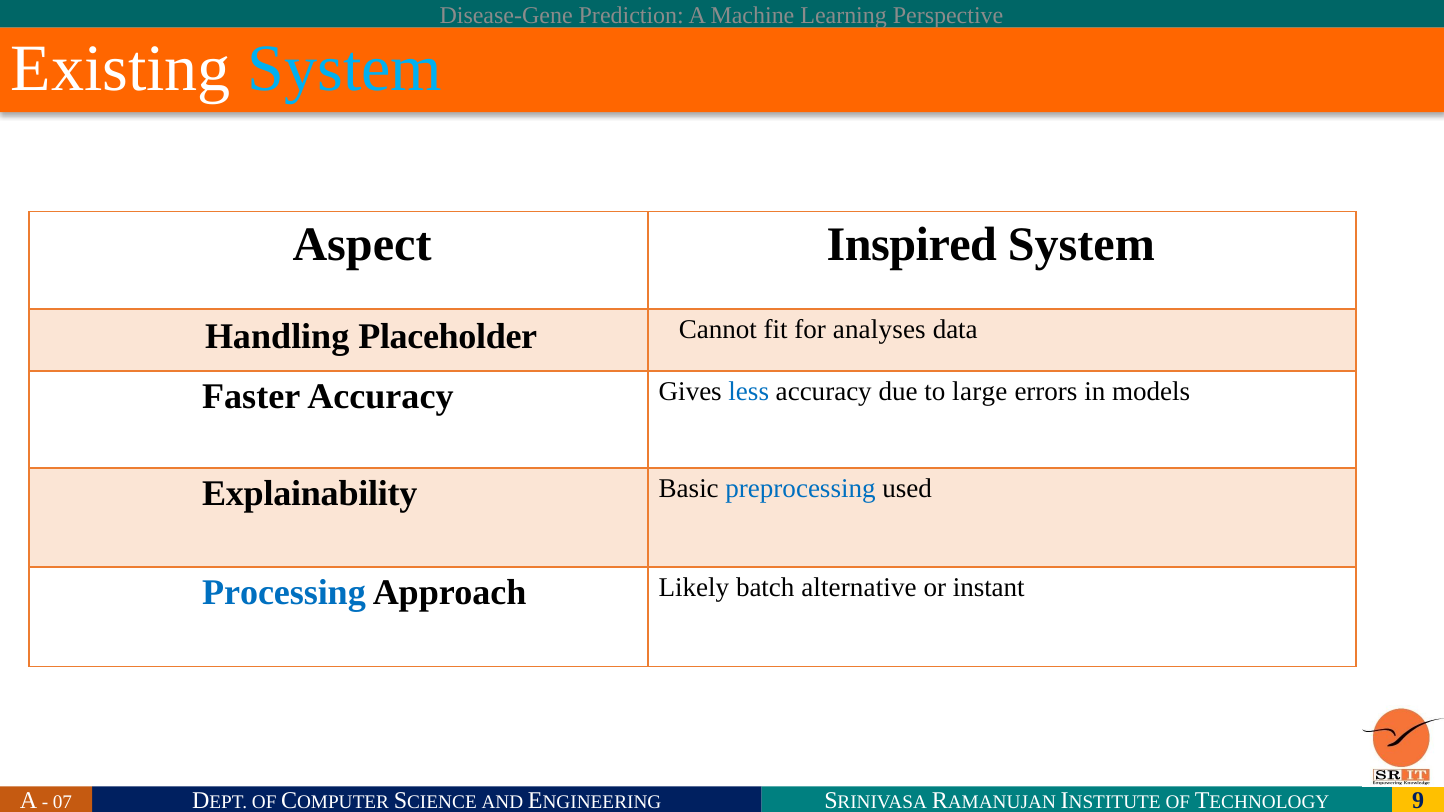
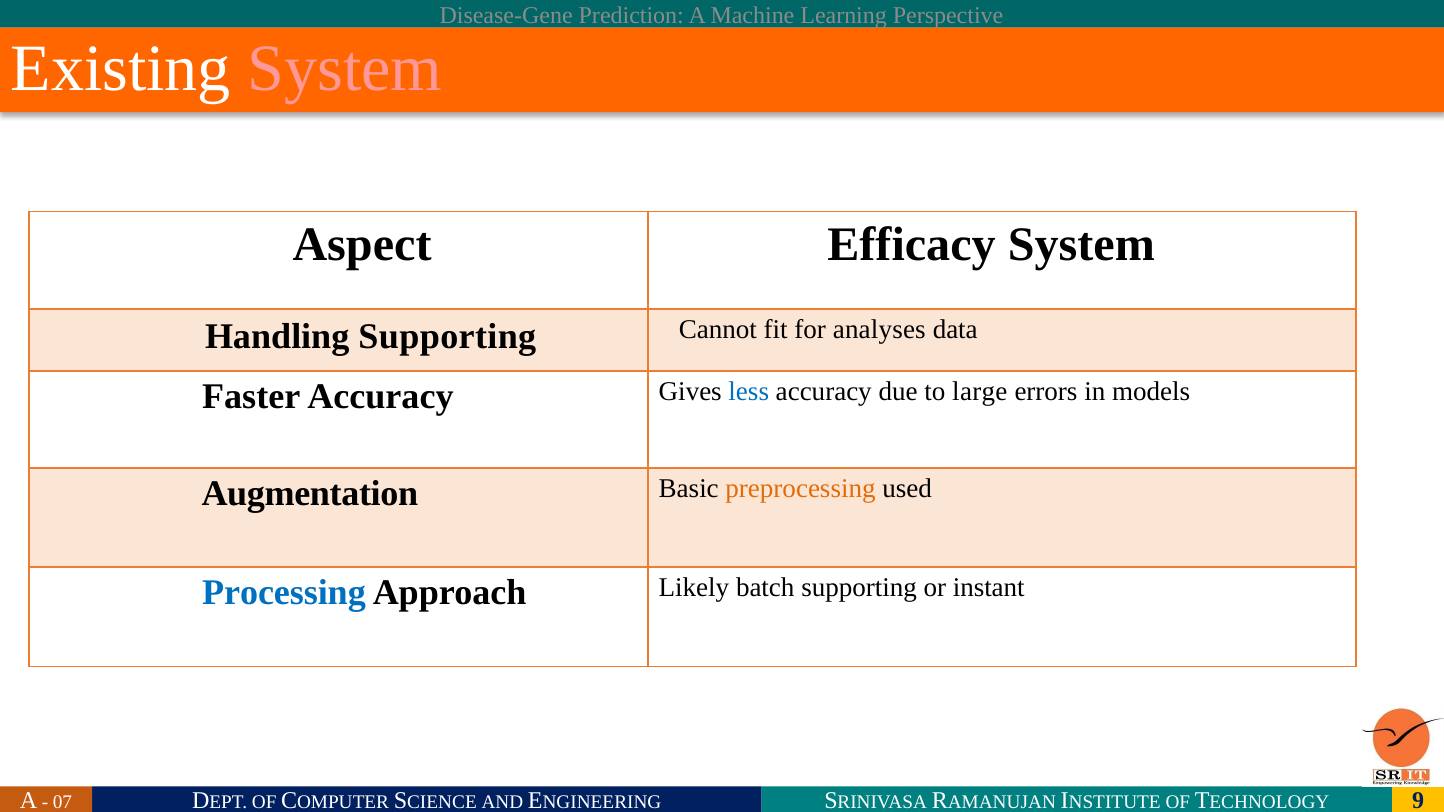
System colour: light blue -> pink (345, 68)
Inspired: Inspired -> Efficacy (912, 244)
Handling Placeholder: Placeholder -> Supporting (447, 337)
Explainability: Explainability -> Augmentation (310, 494)
preprocessing colour: blue -> orange (801, 489)
batch alternative: alternative -> supporting (859, 588)
